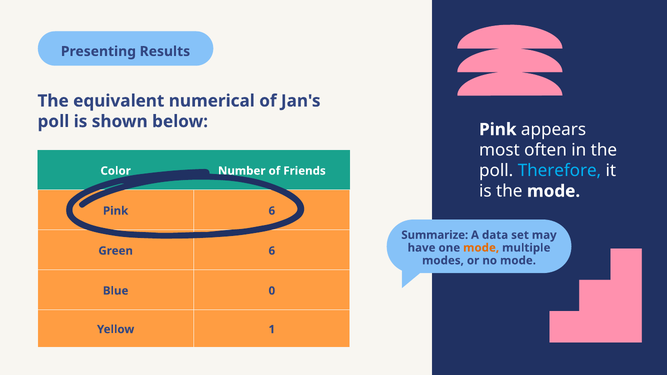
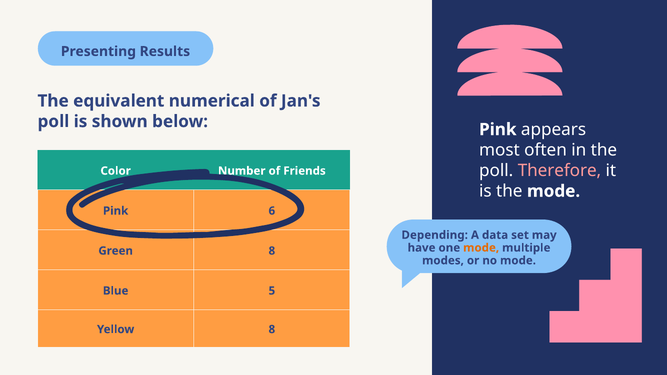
Therefore colour: light blue -> pink (559, 171)
Summarize: Summarize -> Depending (435, 235)
Green 6: 6 -> 8 (272, 251)
0: 0 -> 5 (272, 291)
Yellow 1: 1 -> 8 (272, 330)
